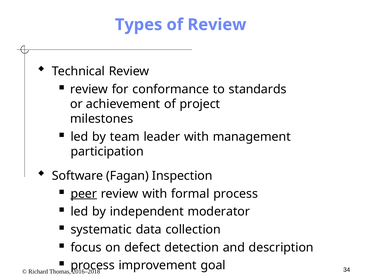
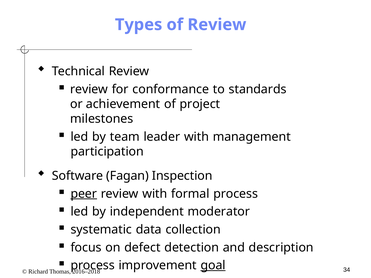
goal underline: none -> present (213, 266)
